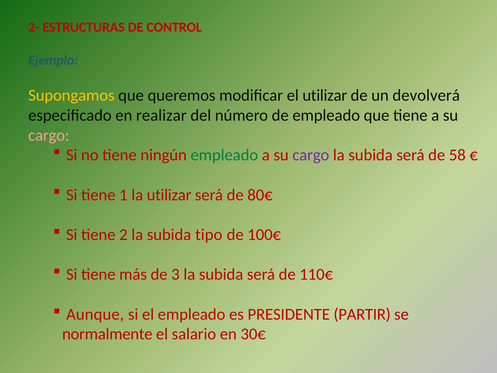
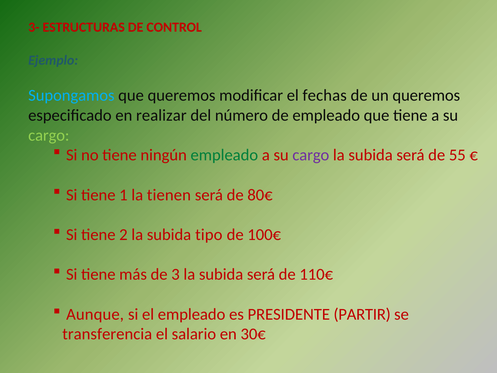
2-: 2- -> 3- (34, 27)
Supongamos colour: yellow -> light blue (71, 95)
el utilizar: utilizar -> fechas (325, 95)
un devolverá: devolverá -> queremos (426, 95)
cargo colour: pink -> light green (49, 135)
58: 58 -> 55 (457, 155)
la utilizar: utilizar -> tienen (169, 195)
normalmente: normalmente -> transferencia (107, 334)
